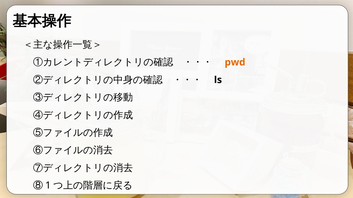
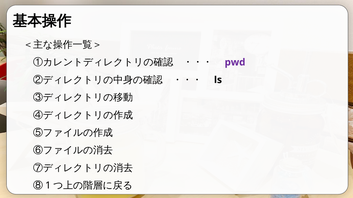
pwd colour: orange -> purple (235, 62)
